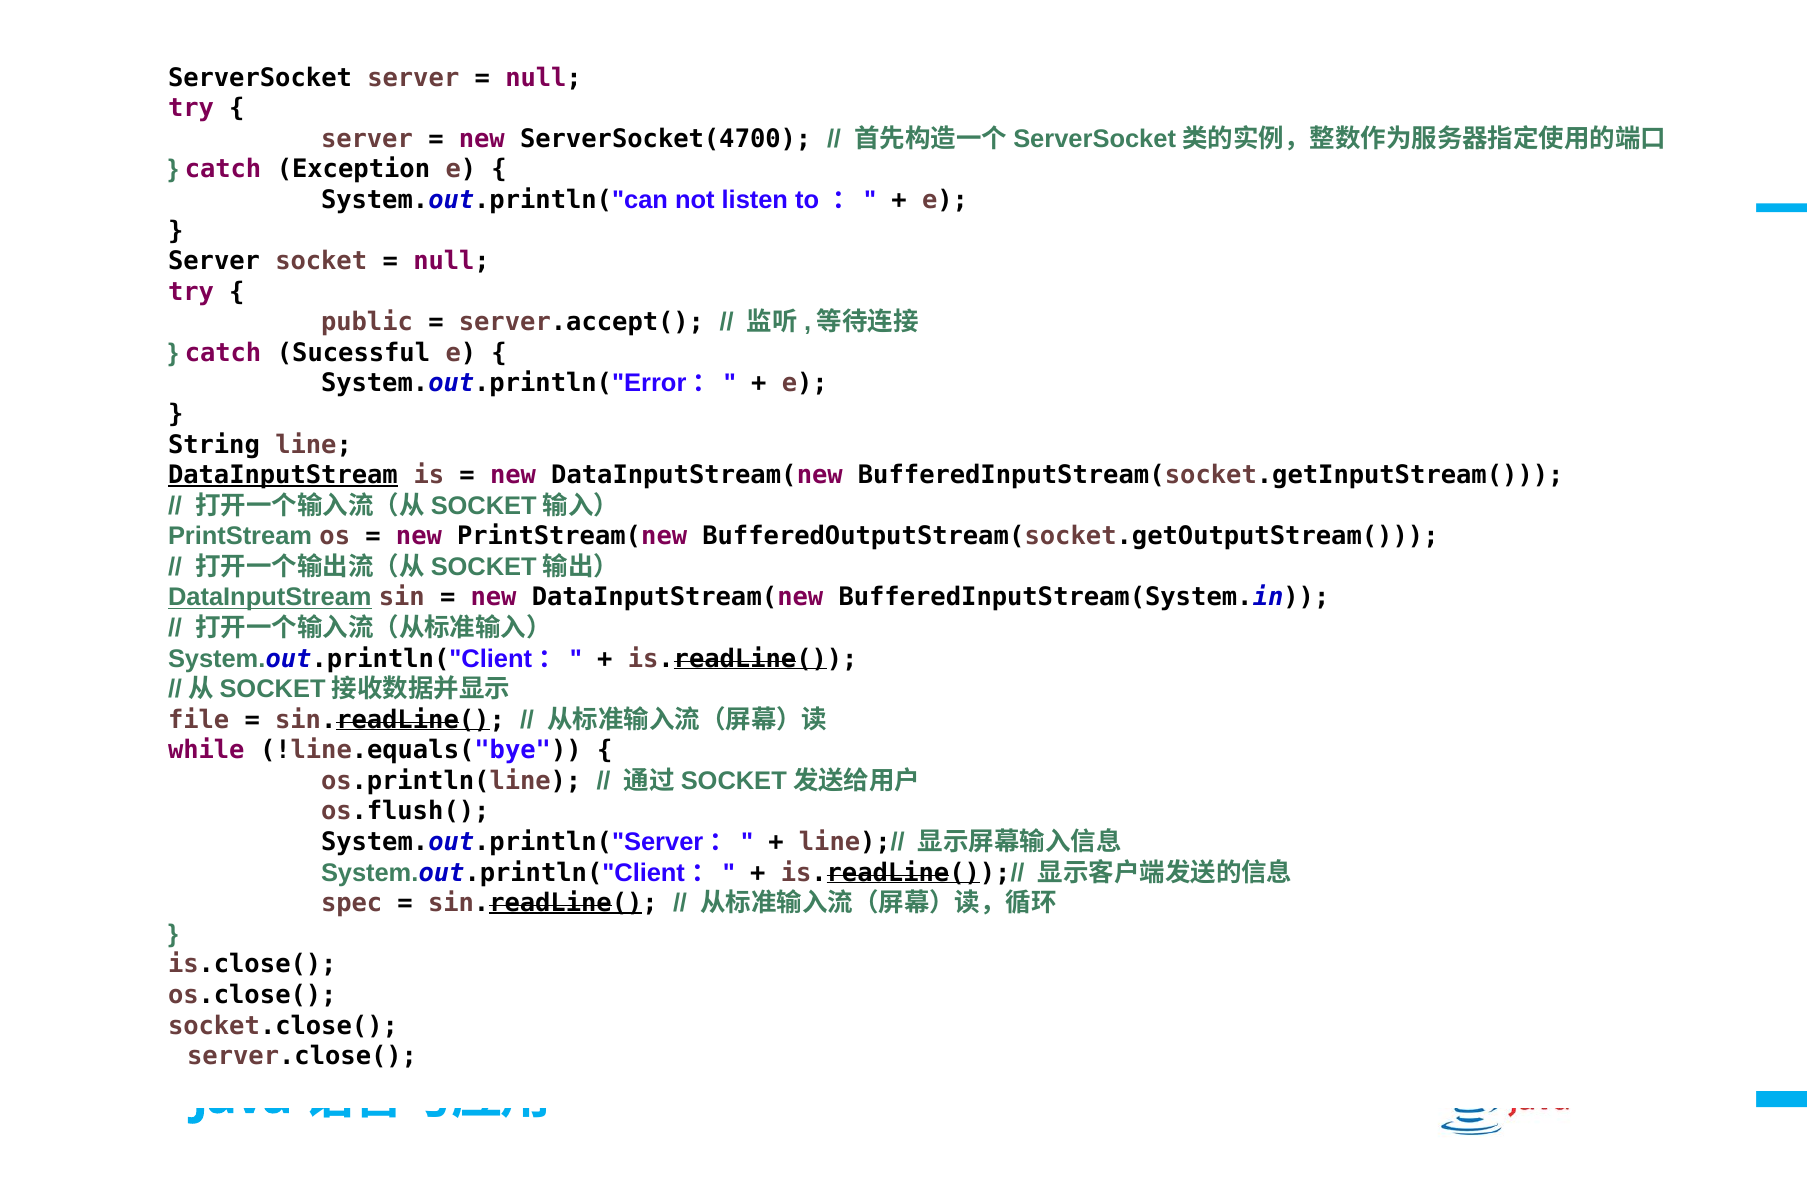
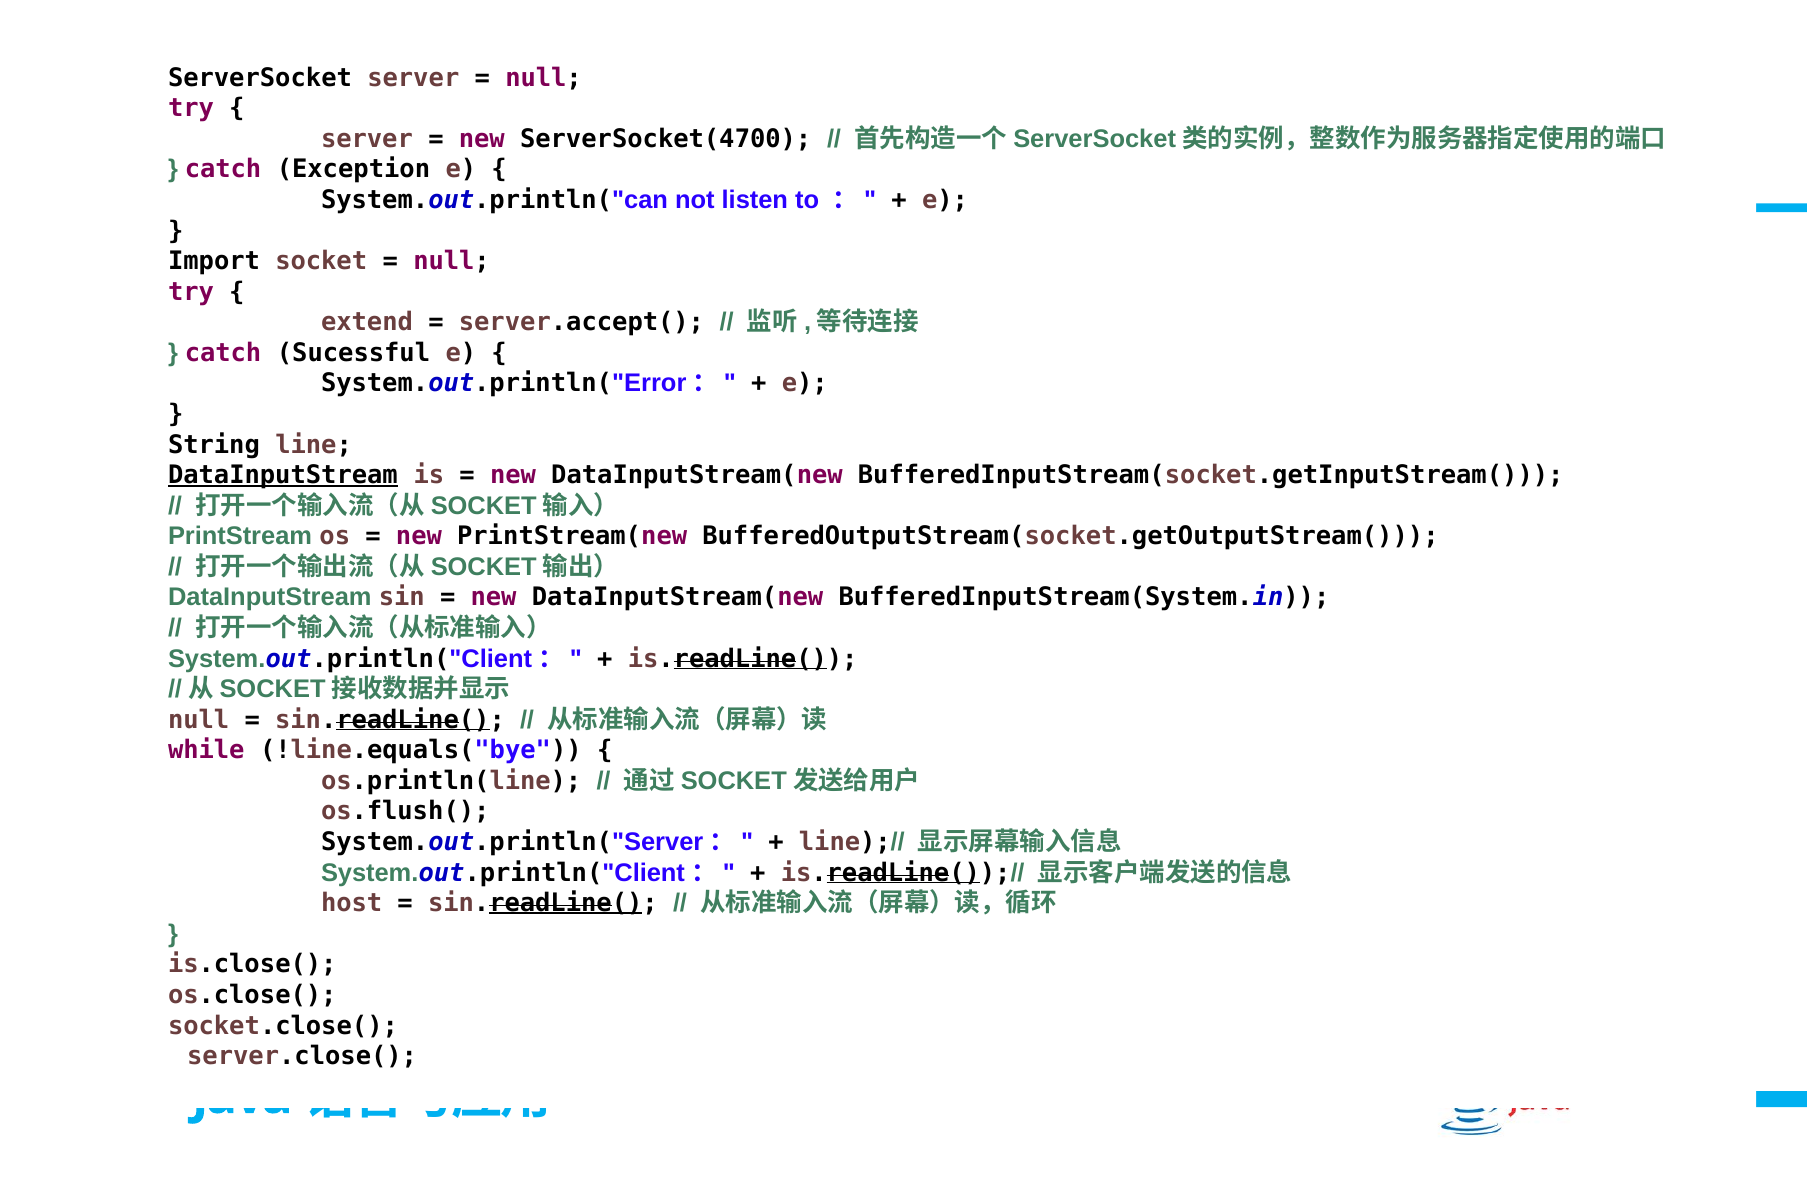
Server: Server -> Import (214, 261)
public: public -> extend (367, 323)
DataInputStream underline: present -> none (270, 598)
file: file -> null (199, 720)
spec: spec -> host (352, 904)
